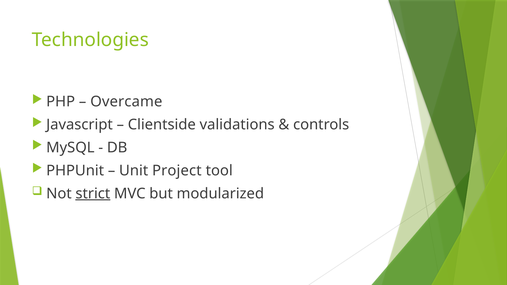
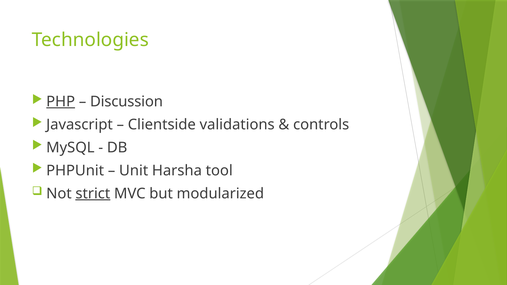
PHP underline: none -> present (61, 102)
Overcame: Overcame -> Discussion (126, 102)
Project: Project -> Harsha (177, 171)
